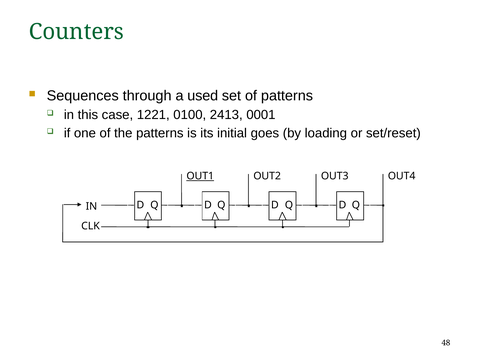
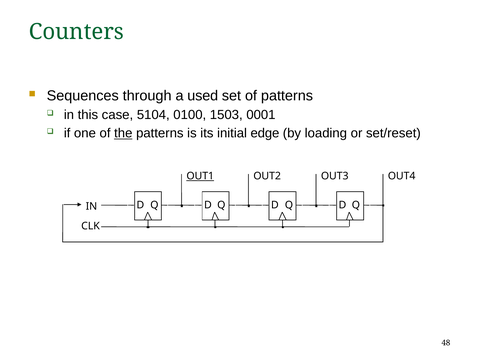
1221: 1221 -> 5104 (153, 115)
2413: 2413 -> 1503 (226, 115)
the underline: none -> present (123, 133)
goes: goes -> edge (265, 133)
